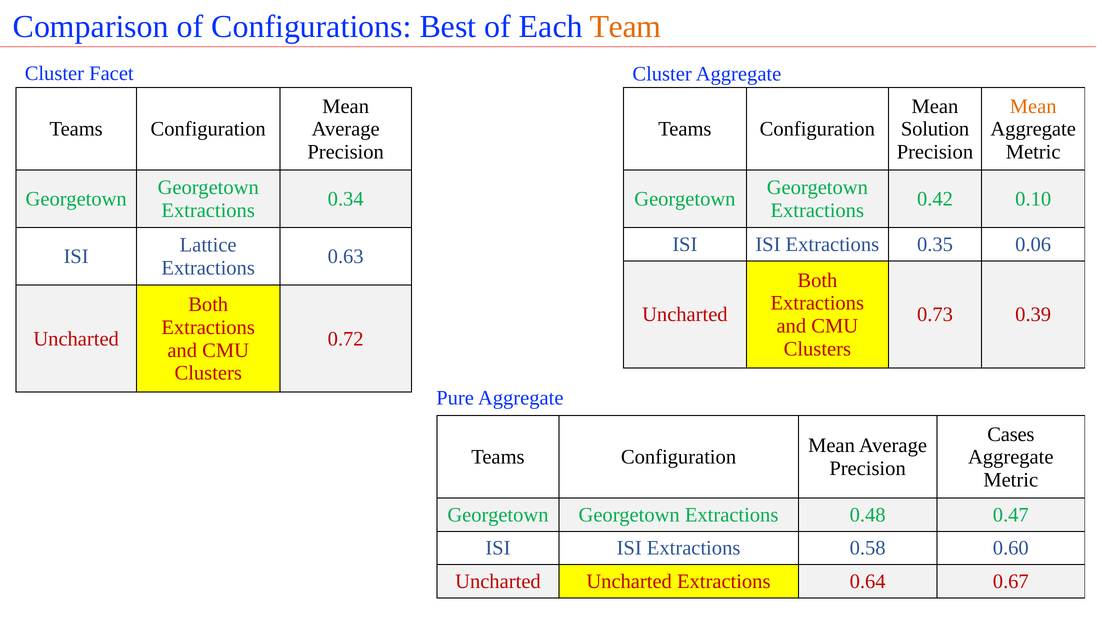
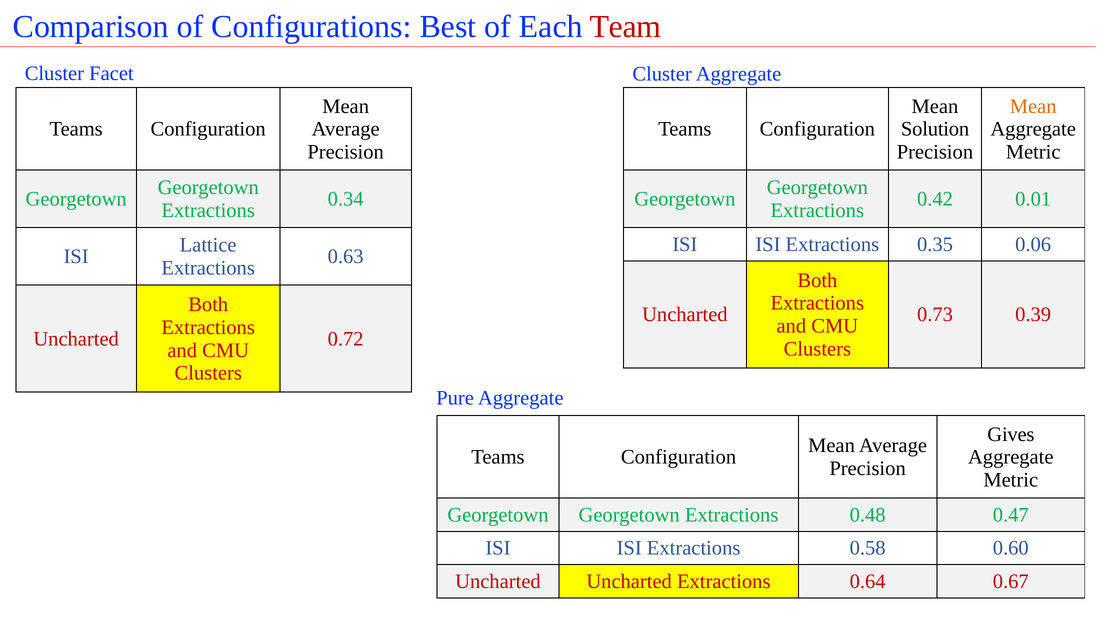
Team colour: orange -> red (625, 27)
0.10: 0.10 -> 0.01 (1033, 199)
Cases: Cases -> Gives (1011, 434)
